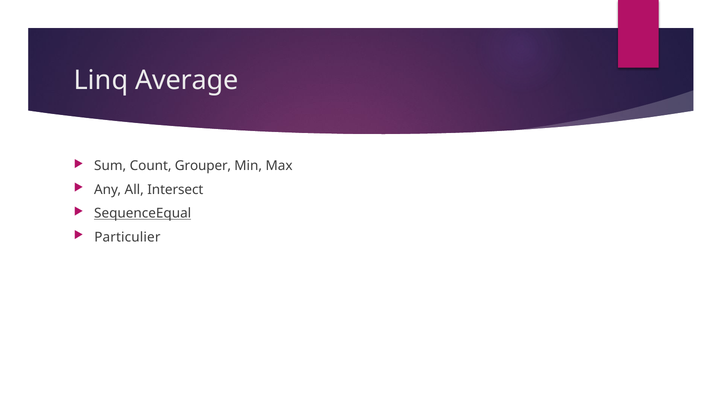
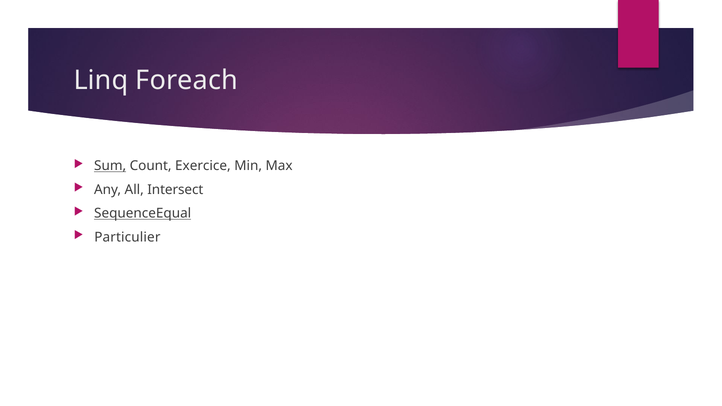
Average: Average -> Foreach (187, 80)
Sum underline: none -> present (110, 166)
Grouper: Grouper -> Exercice (203, 166)
